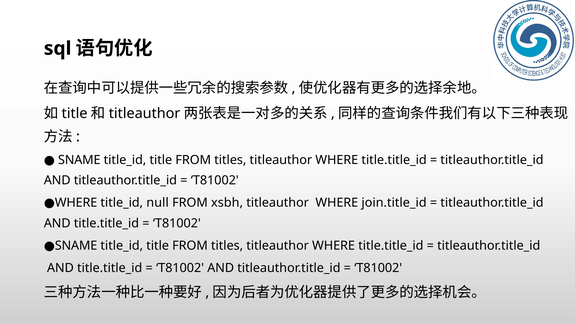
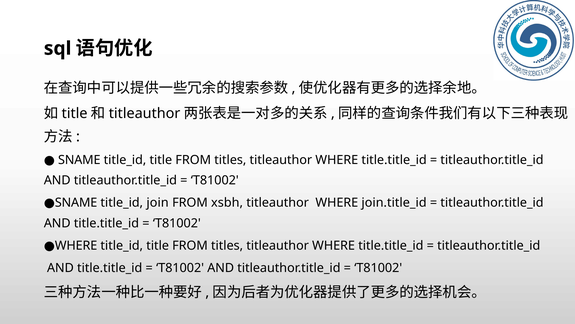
WHERE: WHERE -> SNAME (76, 202)
null: null -> join (158, 202)
SNAME: SNAME -> WHERE (76, 245)
